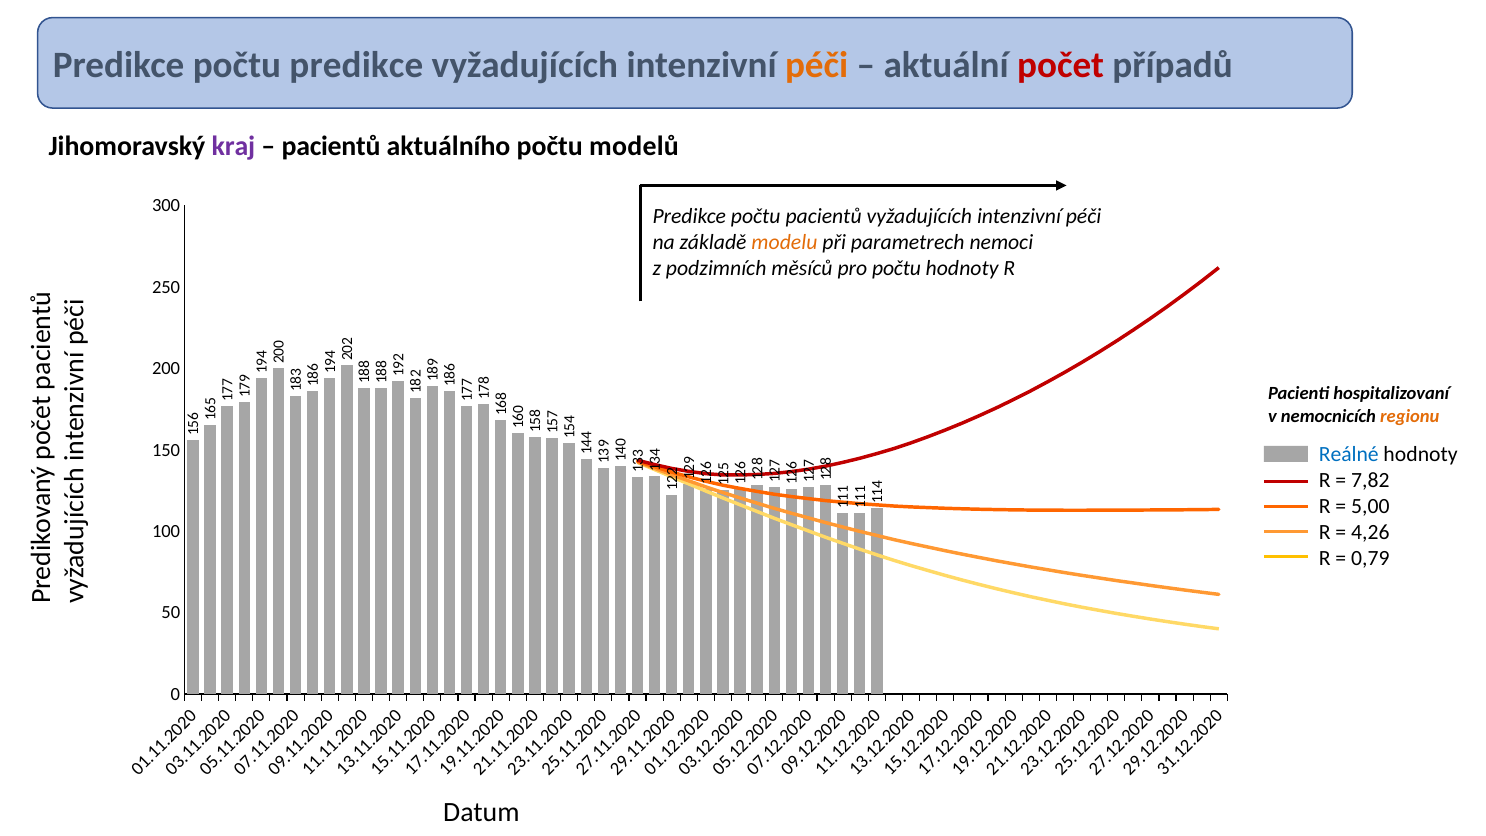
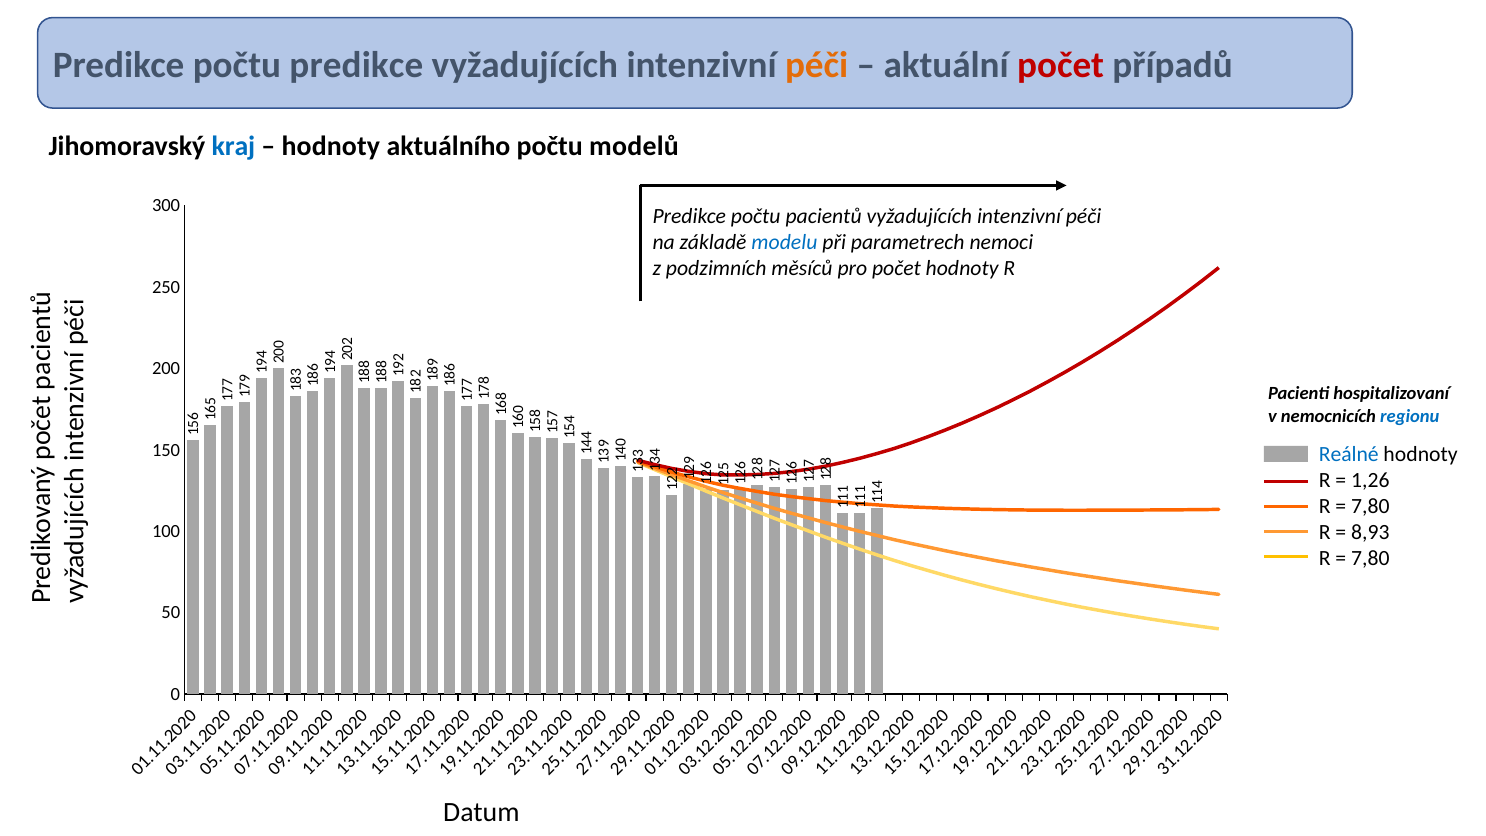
kraj colour: purple -> blue (233, 146)
pacientů: pacientů -> hodnoty (331, 146)
modelu colour: orange -> blue (784, 242)
pro počtu: počtu -> počet (896, 268)
regionu colour: orange -> blue (1410, 416)
7,82: 7,82 -> 1,26 (1370, 480)
5,00: 5,00 -> 7,80 (1370, 506)
4,26: 4,26 -> 8,93 (1370, 532)
0,79: 0,79 -> 7,80 (1370, 558)
